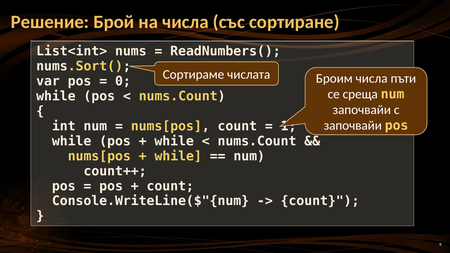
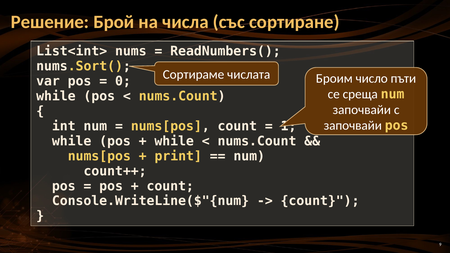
Броим числа: числа -> число (372, 78)
while: while -> print (178, 156)
